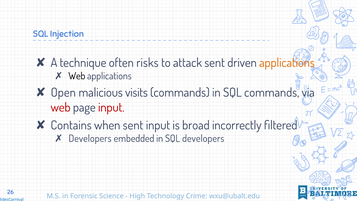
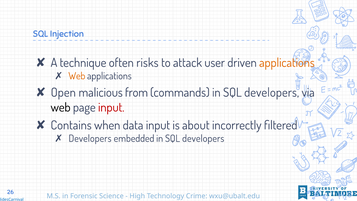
attack sent: sent -> user (215, 63)
Web colour: black -> orange (77, 76)
visits: visits -> from (136, 92)
commands in SQL commands: commands -> developers (272, 92)
web colour: red -> black (61, 107)
when sent: sent -> data (133, 125)
broad: broad -> about (196, 125)
